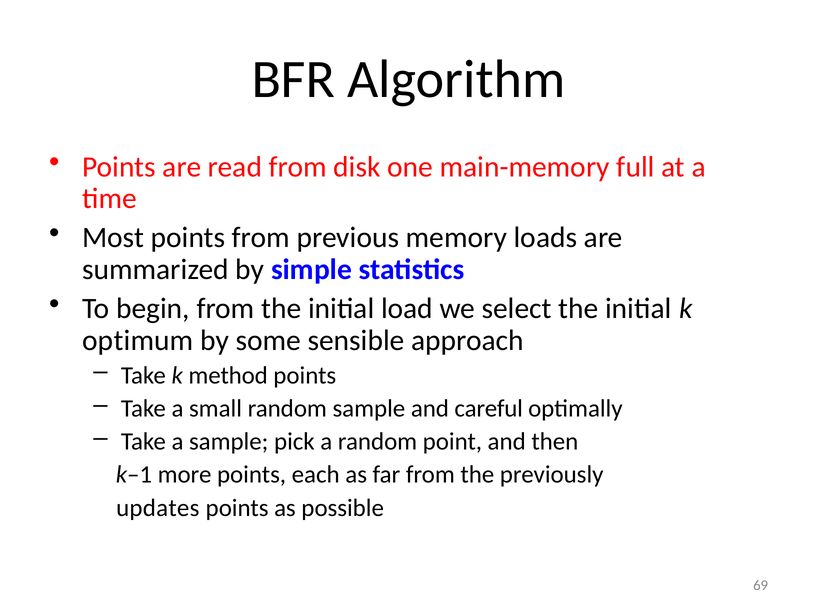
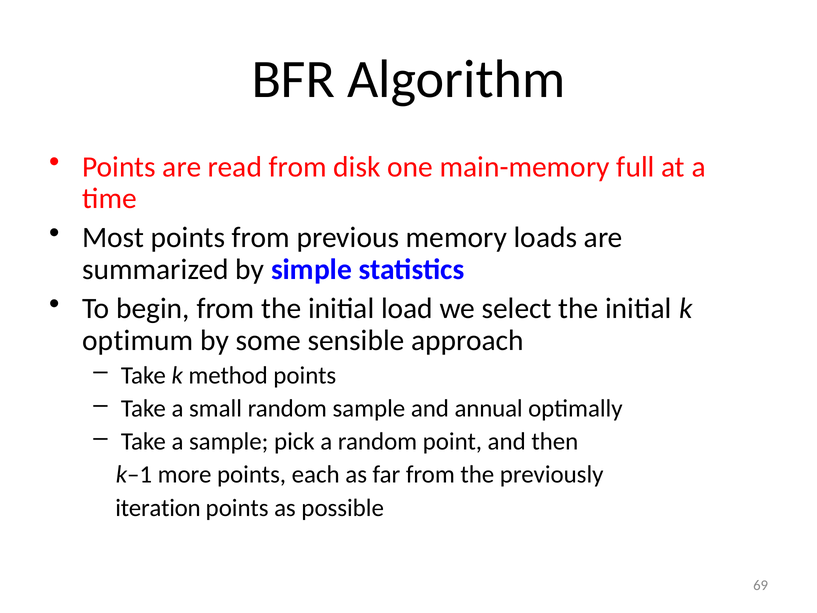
careful: careful -> annual (489, 408)
updates: updates -> iteration (158, 508)
